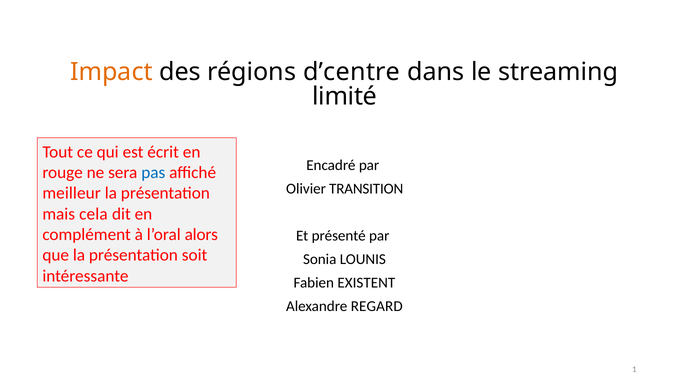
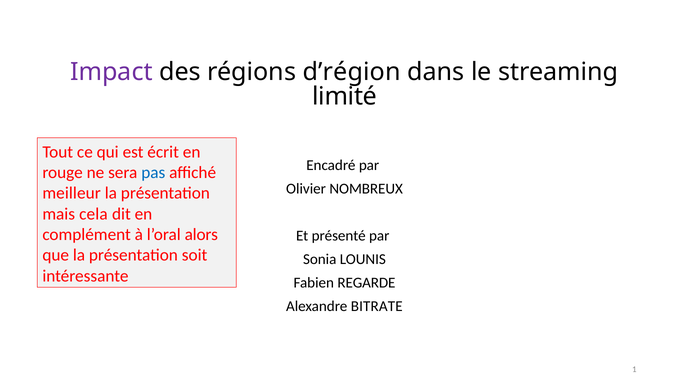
Impact colour: orange -> purple (111, 72)
d’centre: d’centre -> d’région (352, 72)
TRANSITION: TRANSITION -> NOMBREUX (366, 189)
EXISTENT: EXISTENT -> REGARDE (366, 283)
REGARD: REGARD -> BITRATE (377, 306)
